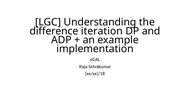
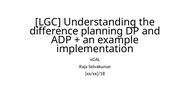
iteration: iteration -> planning (102, 31)
